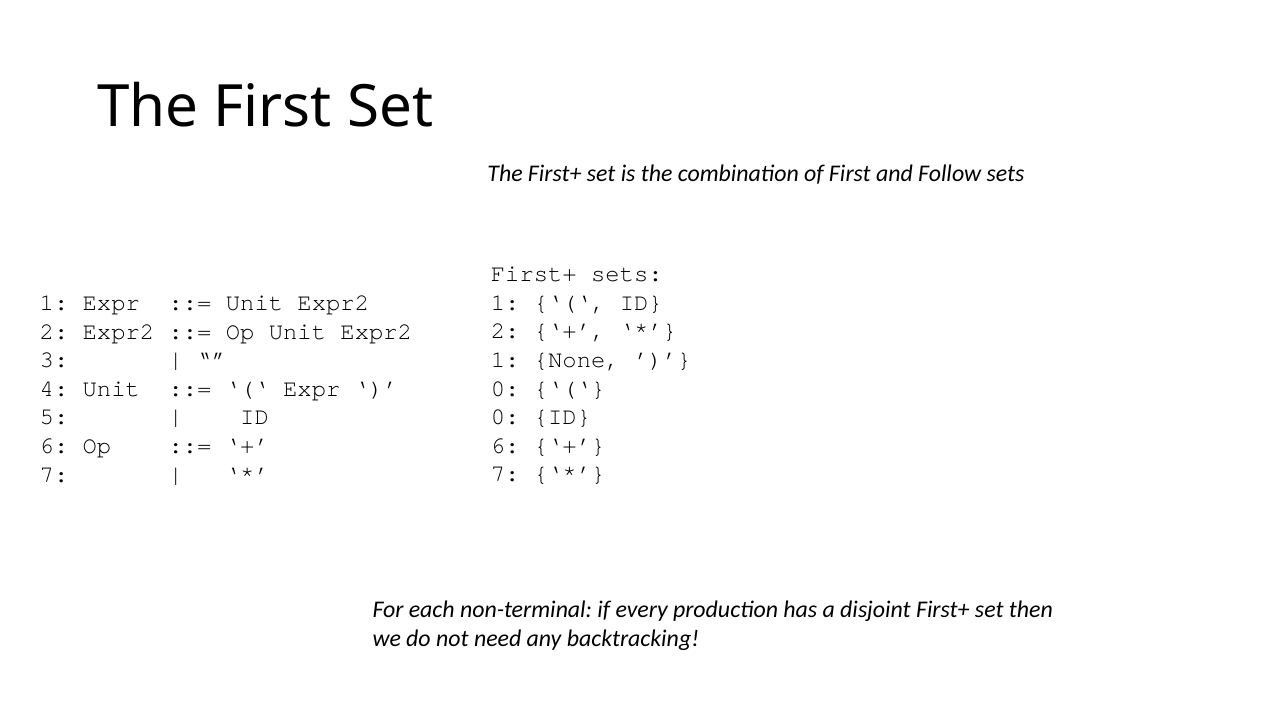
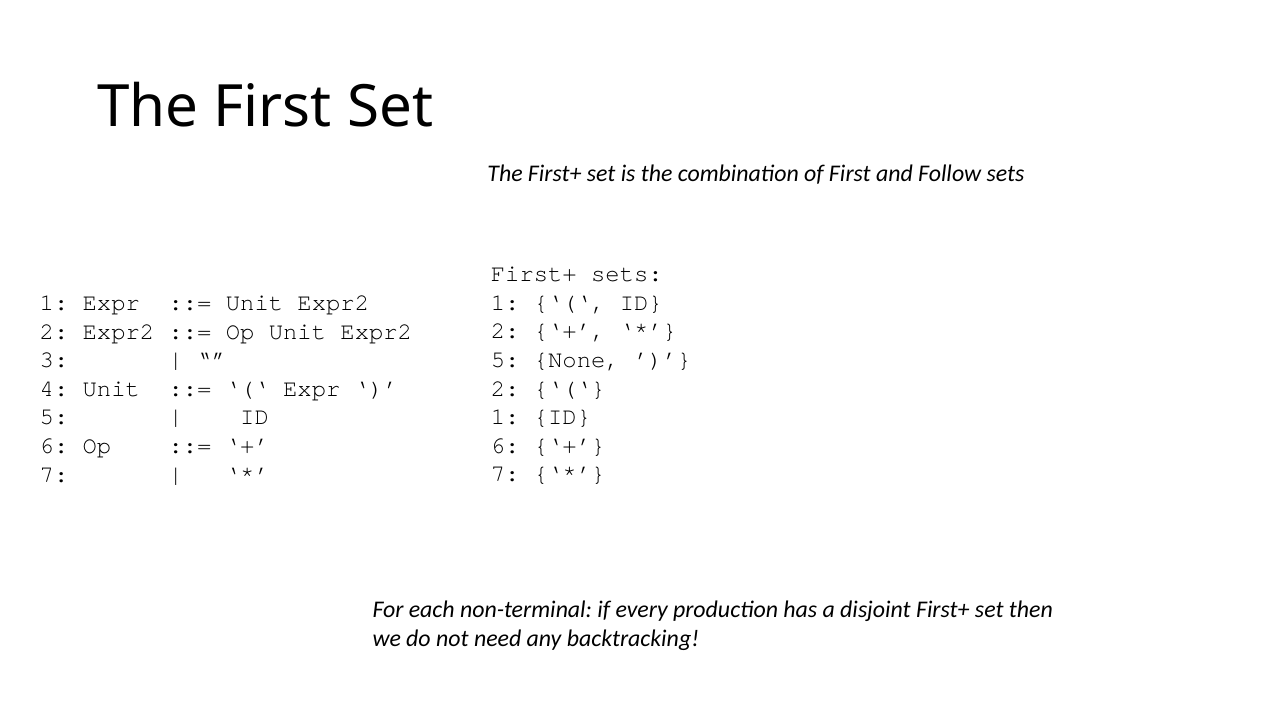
1: 1 -> 5 (505, 360)
0: 0 -> 2 (505, 388)
0: 0 -> 1 (505, 417)
